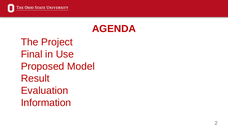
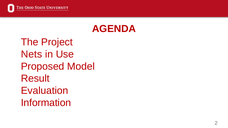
Final: Final -> Nets (32, 54)
